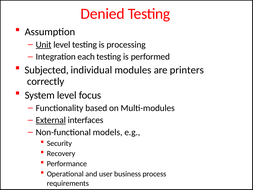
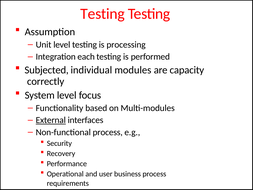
Denied: Denied -> Testing (103, 14)
Unit underline: present -> none (44, 45)
printers: printers -> capacity (187, 70)
Non-functional models: models -> process (108, 132)
